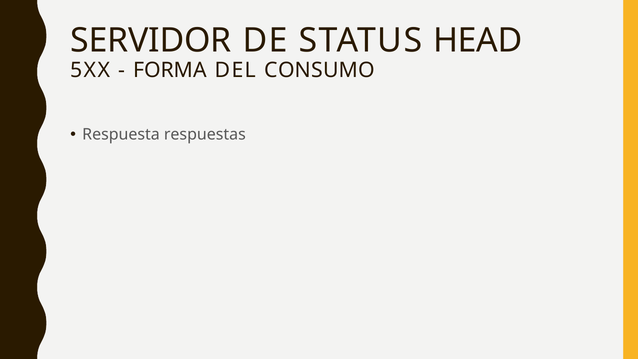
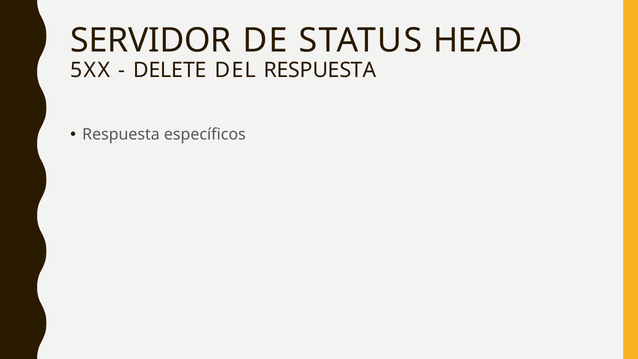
FORMA: FORMA -> DELETE (170, 70)
DEL CONSUMO: CONSUMO -> RESPUESTA (320, 70)
respuestas: respuestas -> específicos (205, 135)
